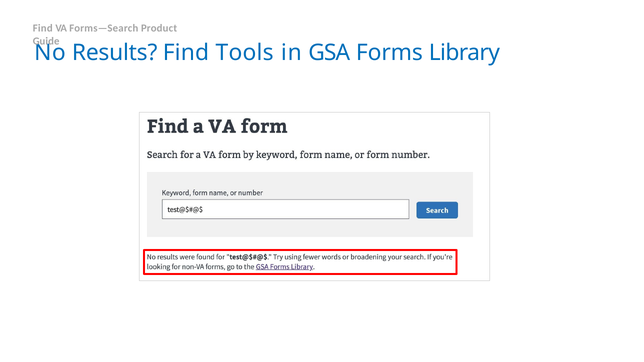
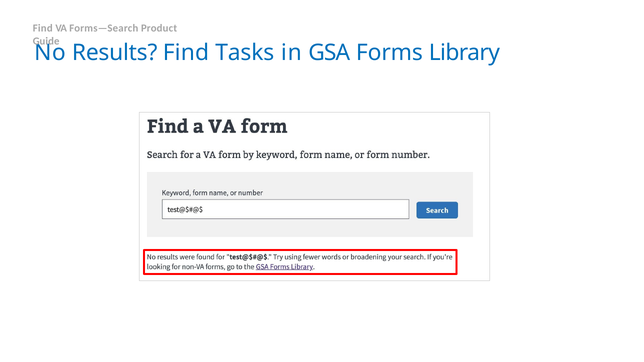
Tools: Tools -> Tasks (245, 53)
